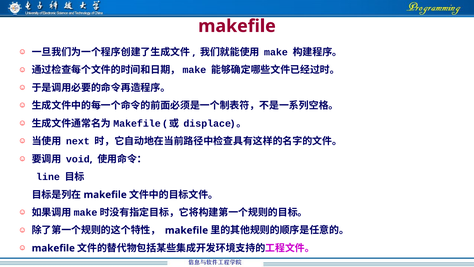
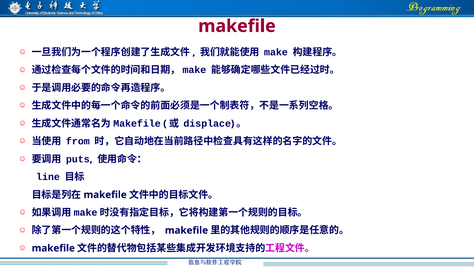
next: next -> from (78, 141)
void: void -> puts (78, 159)
